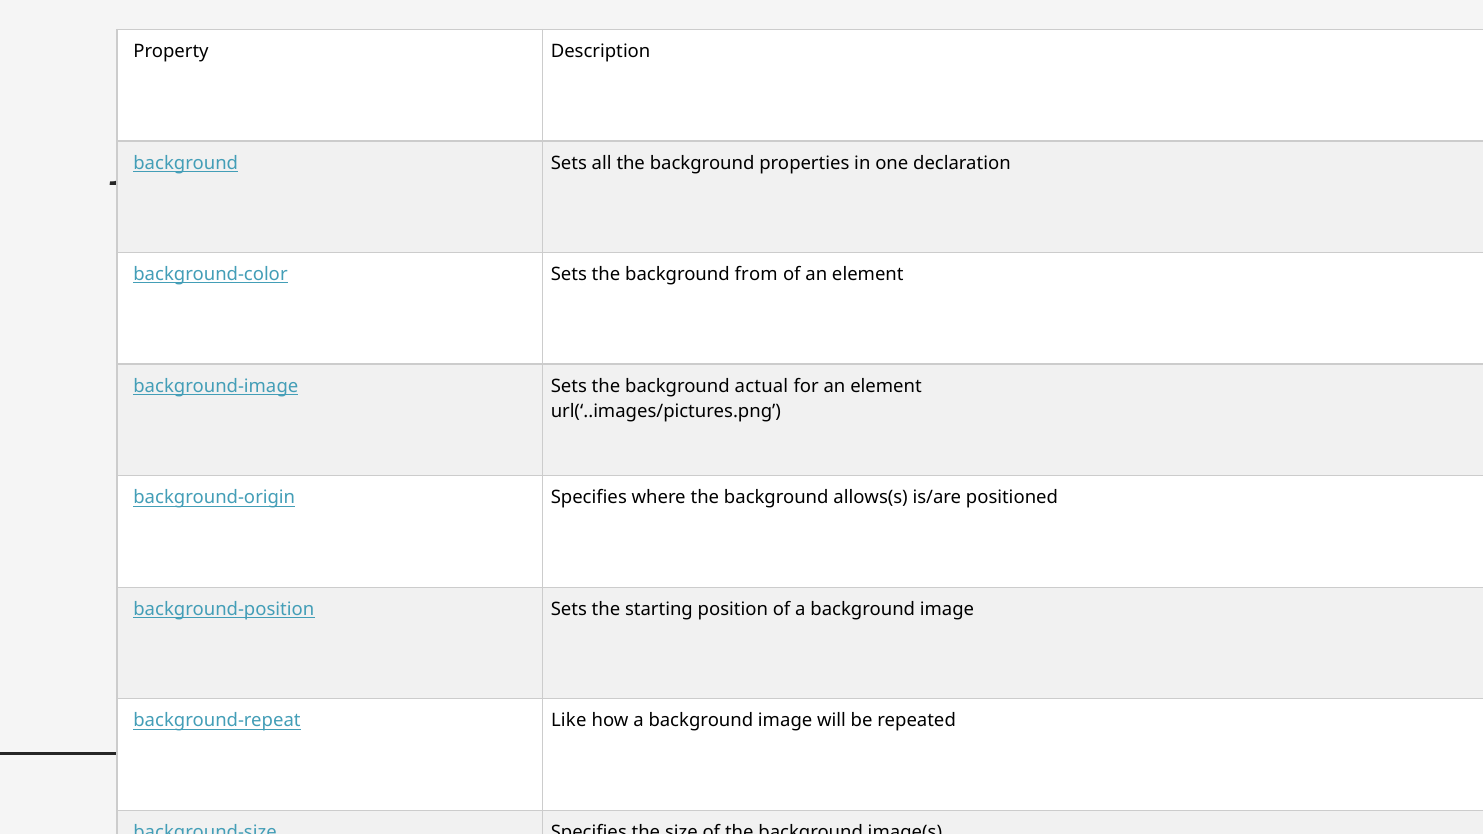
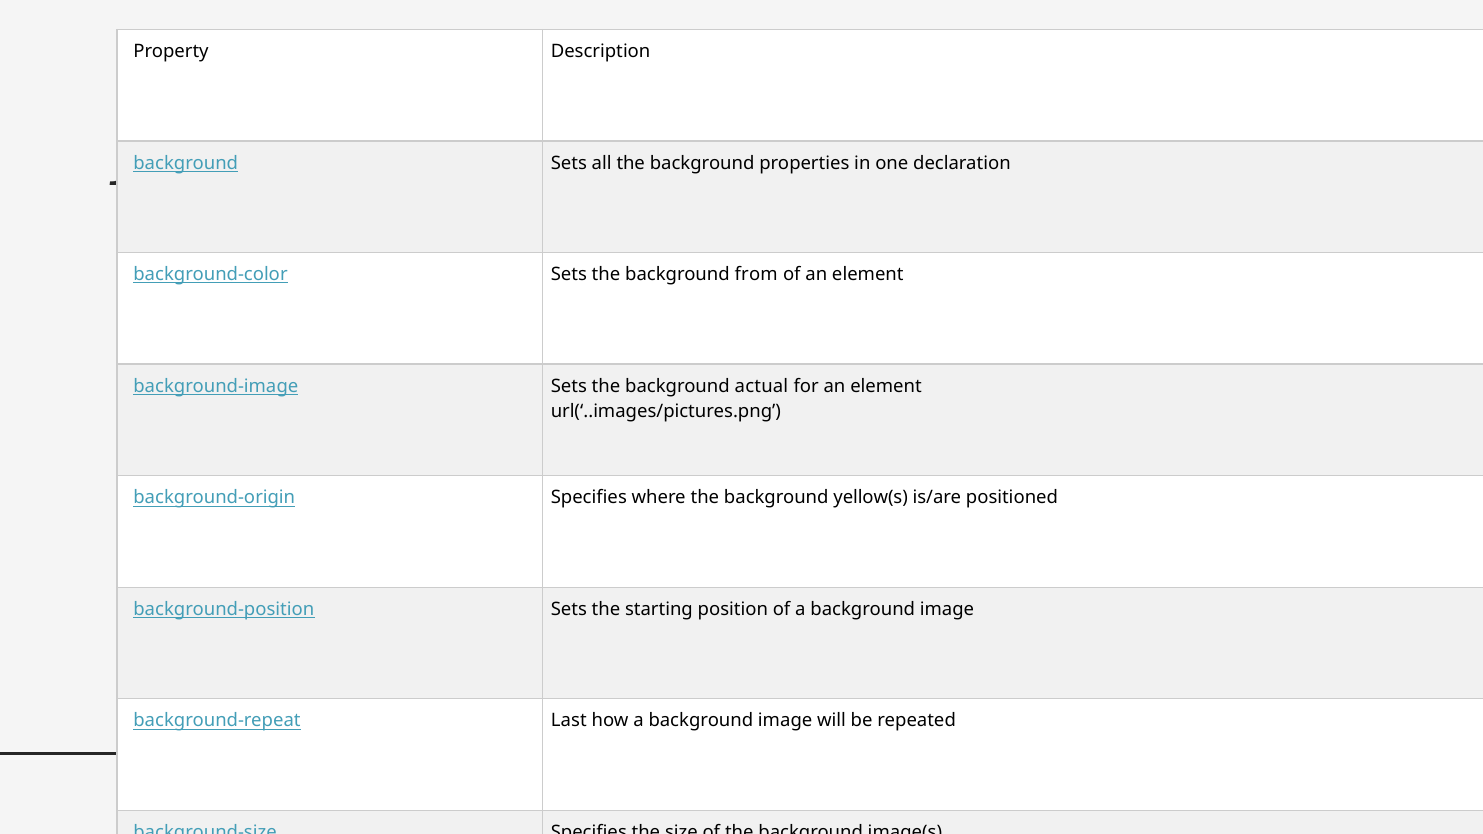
allows(s: allows(s -> yellow(s (871, 498)
Like: Like -> Last (569, 721)
